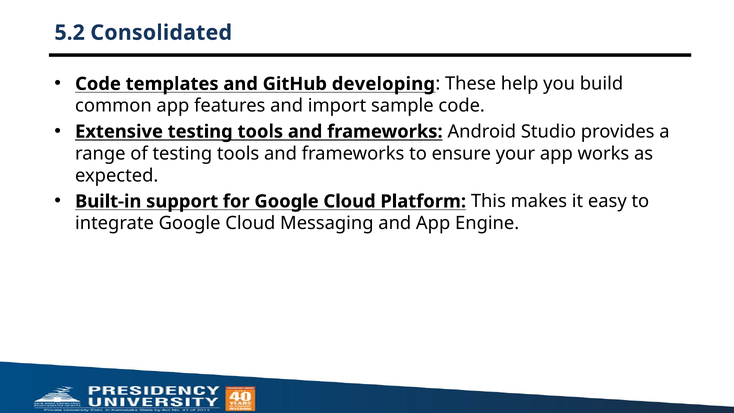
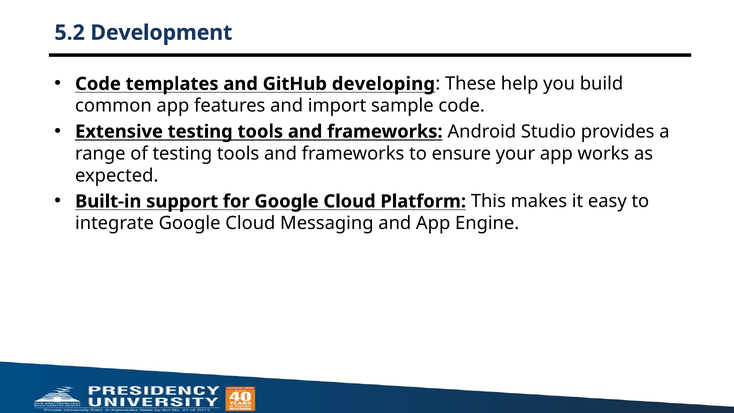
Consolidated: Consolidated -> Development (161, 33)
